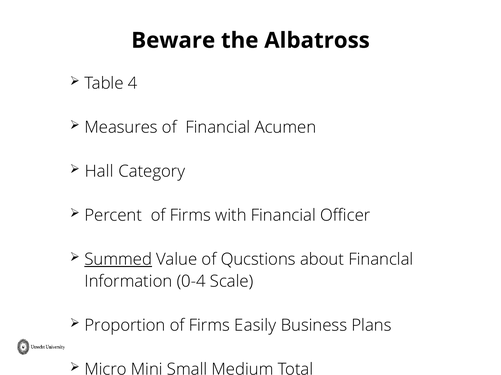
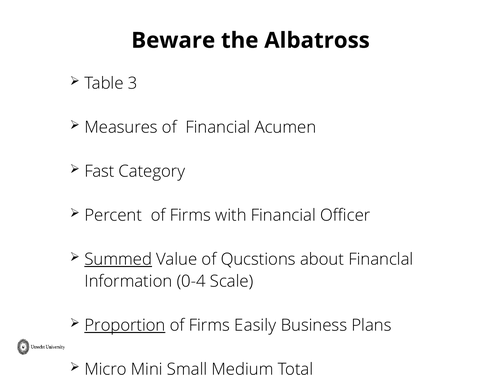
4: 4 -> 3 (133, 84)
Hall: Hall -> Fast (99, 172)
Proportion underline: none -> present (125, 326)
